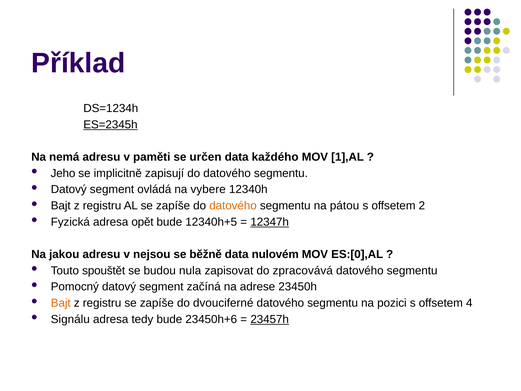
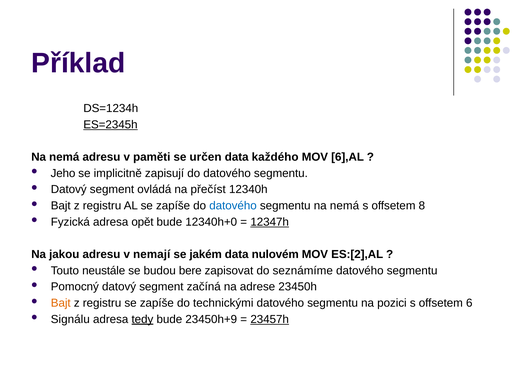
1],AL: 1],AL -> 6],AL (348, 157)
vybere: vybere -> přečíst (208, 189)
datového colour: orange -> blue (233, 206)
segmentu na pátou: pátou -> nemá (345, 206)
2: 2 -> 8 (422, 206)
12340h+5: 12340h+5 -> 12340h+0 (211, 222)
nejsou: nejsou -> nemají (152, 254)
běžně: běžně -> jakém (206, 254)
ES:[0],AL: ES:[0],AL -> ES:[2],AL (357, 254)
spouštět: spouštět -> neustále (104, 270)
nula: nula -> bere (190, 270)
zpracovává: zpracovává -> seznámíme (303, 270)
dvouciferné: dvouciferné -> technickými (223, 303)
4: 4 -> 6 (469, 303)
tedy underline: none -> present (142, 319)
23450h+6: 23450h+6 -> 23450h+9 (211, 319)
